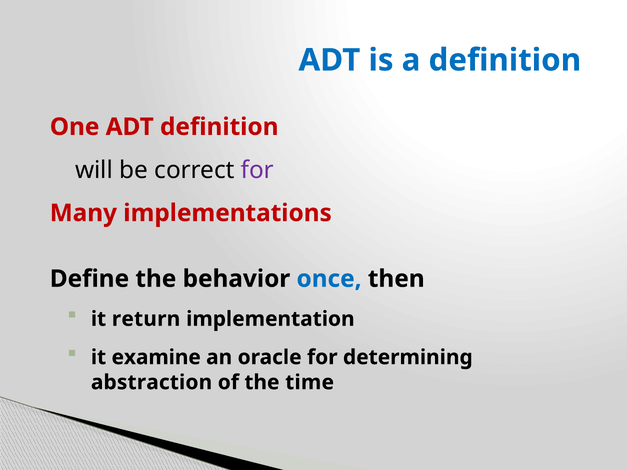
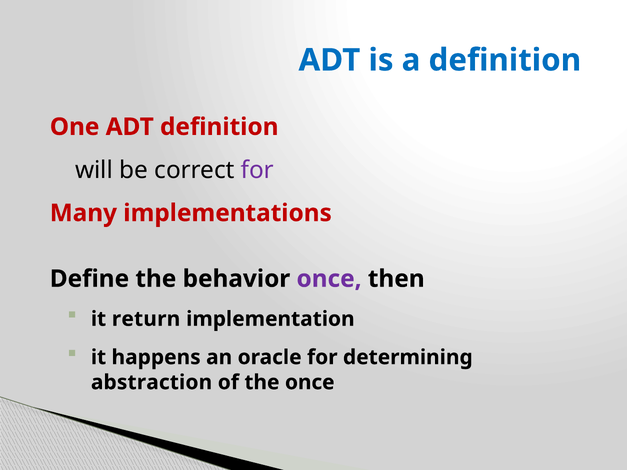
once colour: blue -> purple (329, 279)
examine: examine -> happens (156, 357)
the time: time -> once (310, 383)
